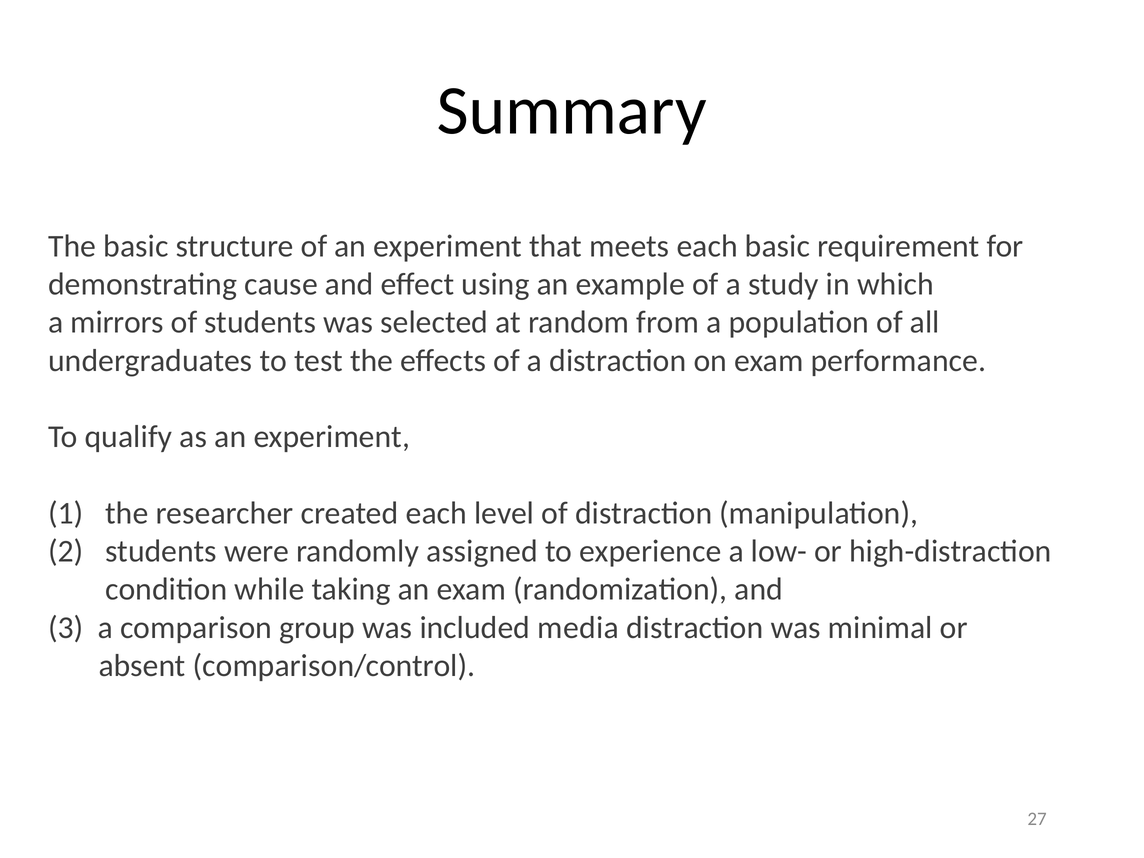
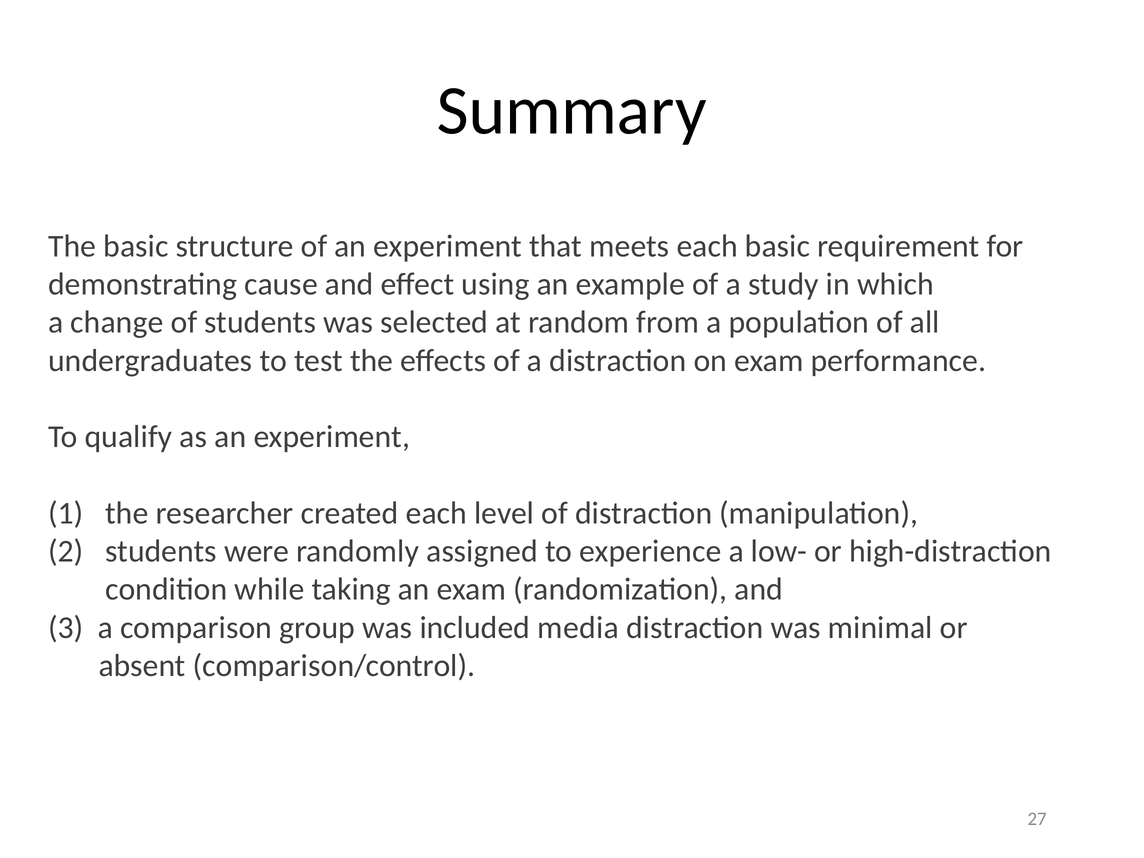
mirrors: mirrors -> change (117, 322)
